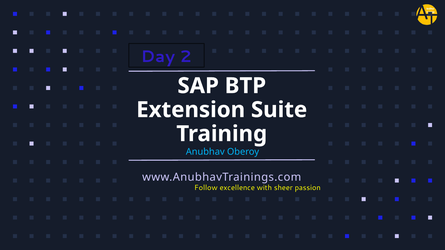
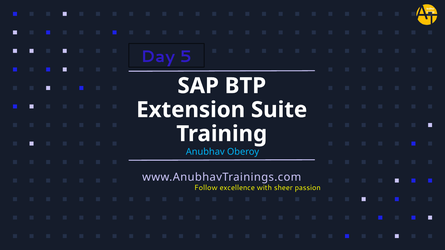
2: 2 -> 5 (186, 57)
